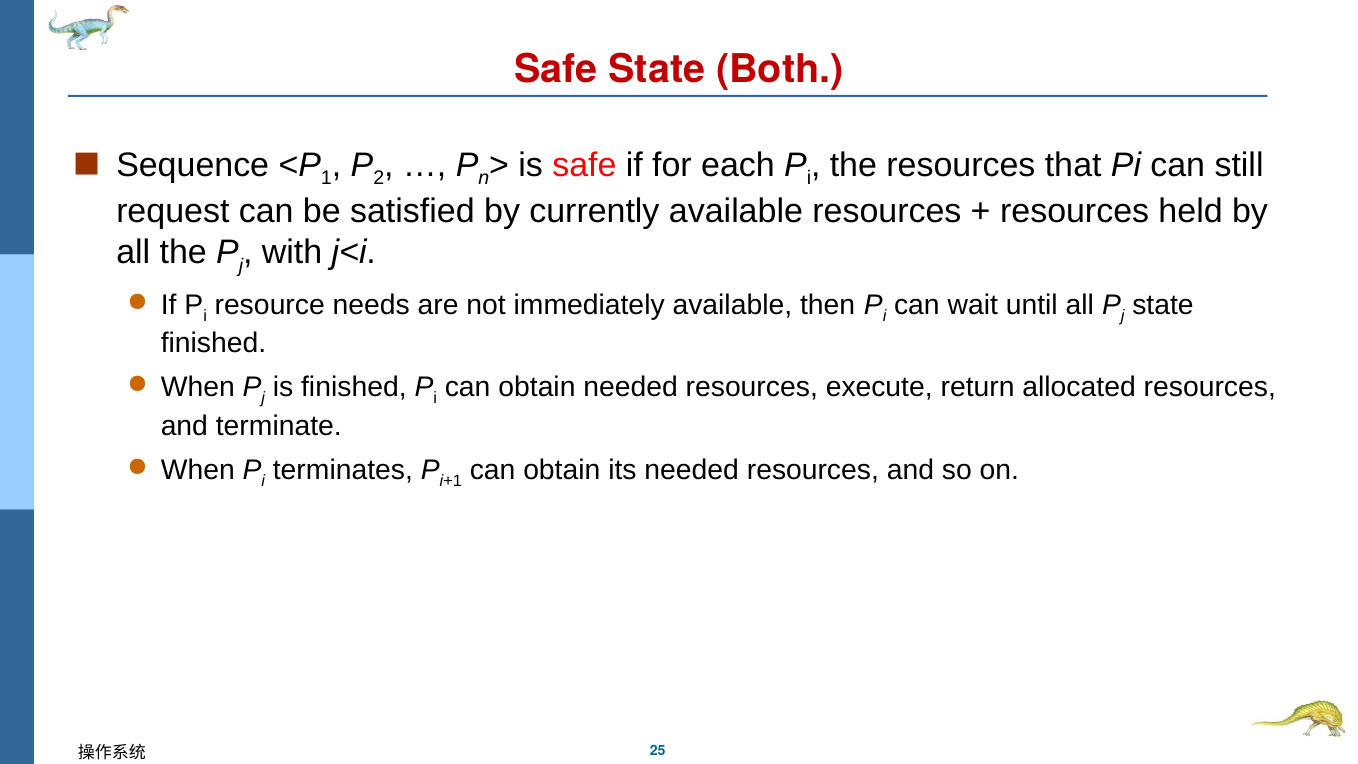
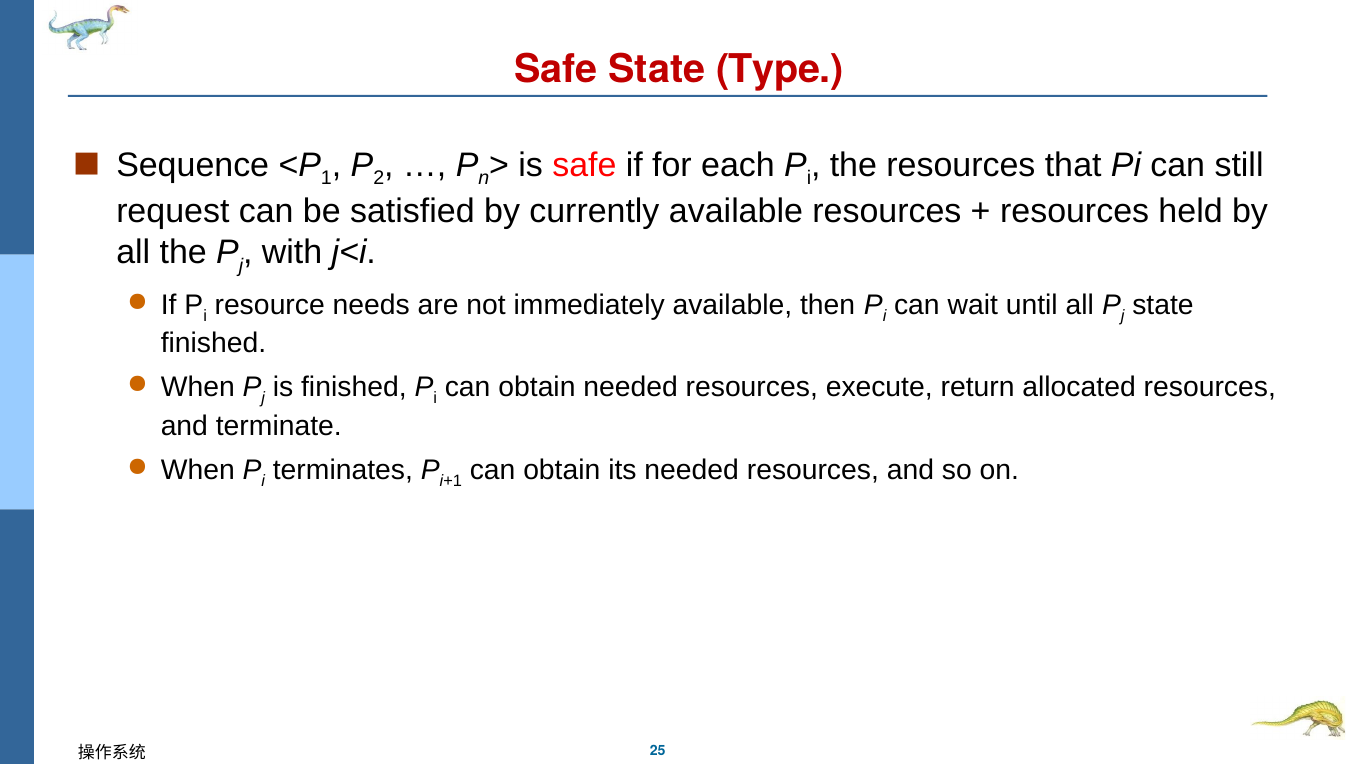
Both: Both -> Type (780, 69)
